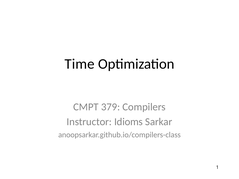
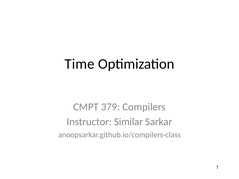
Idioms: Idioms -> Similar (129, 122)
